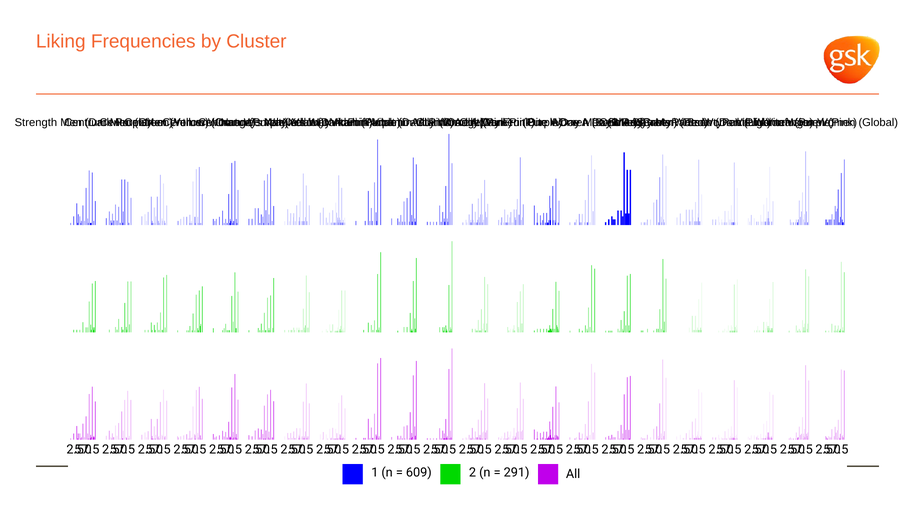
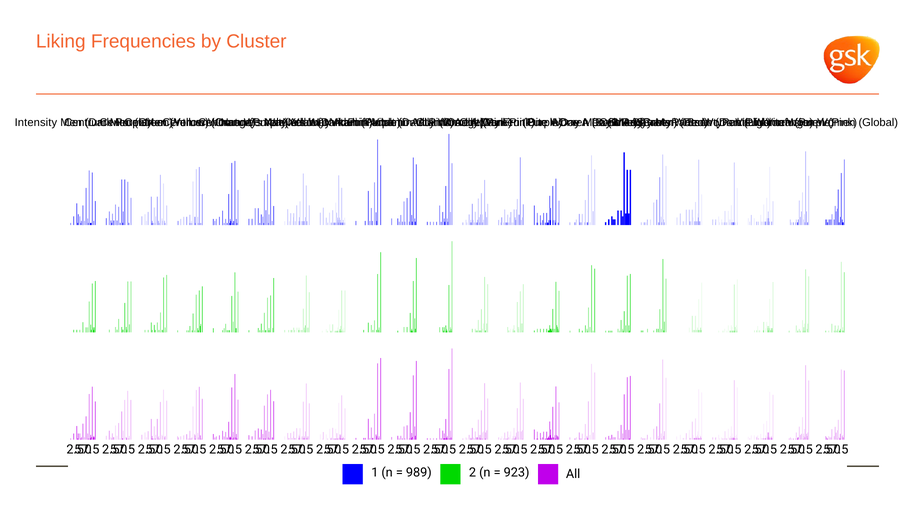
Strength: Strength -> Intensity (36, 123)
609: 609 -> 989 (419, 472)
291: 291 -> 923 (517, 472)
